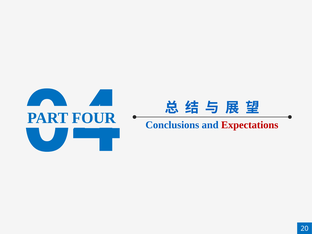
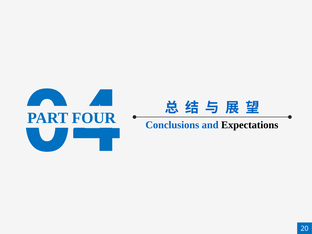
Expectations colour: red -> black (250, 125)
